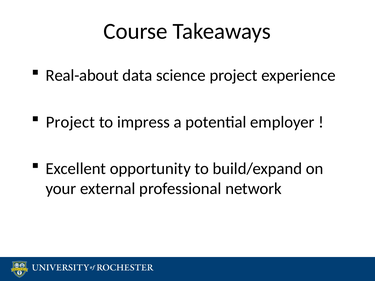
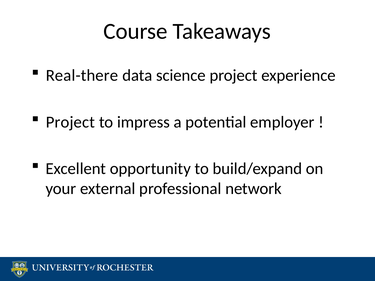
Real-about: Real-about -> Real-there (82, 76)
